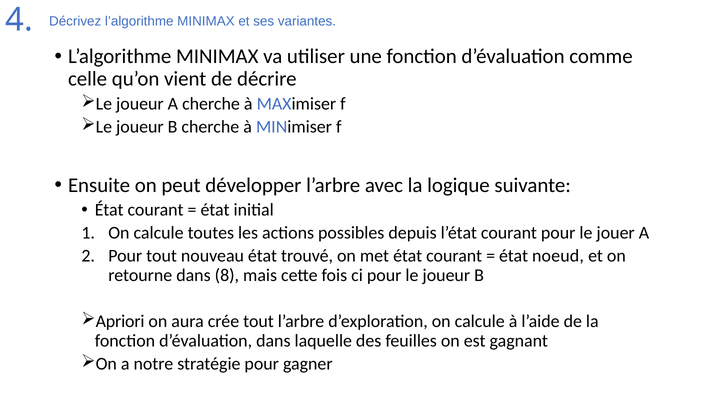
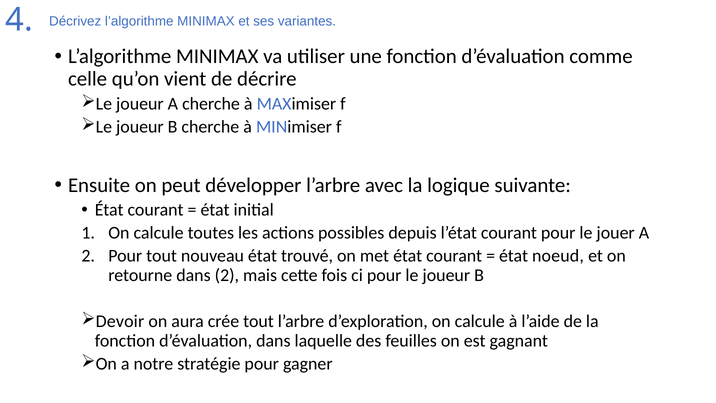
dans 8: 8 -> 2 (227, 275)
Apriori: Apriori -> Devoir (120, 321)
